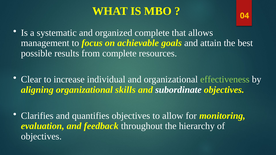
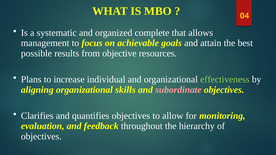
from complete: complete -> objective (119, 53)
Clear: Clear -> Plans (31, 80)
subordinate colour: white -> pink (178, 90)
